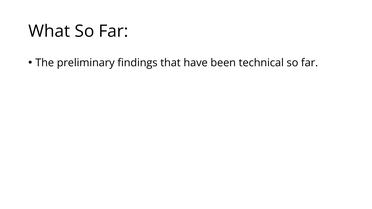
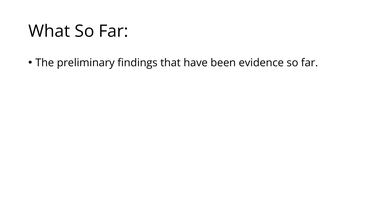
technical: technical -> evidence (261, 63)
